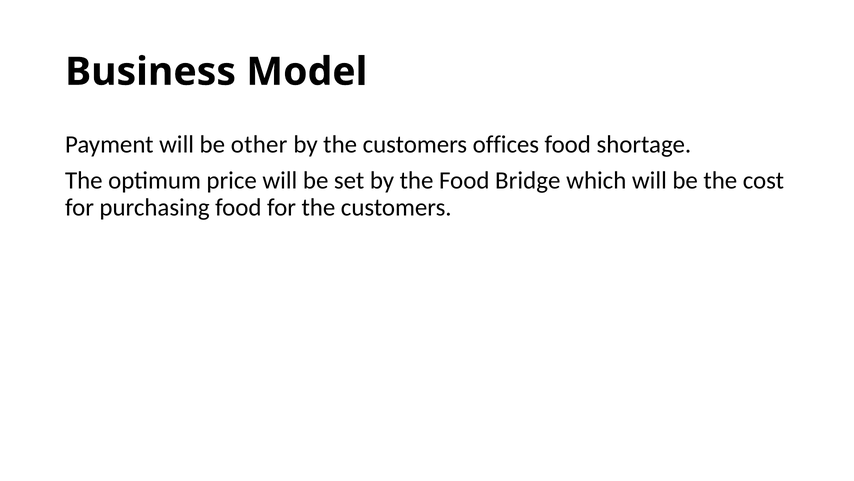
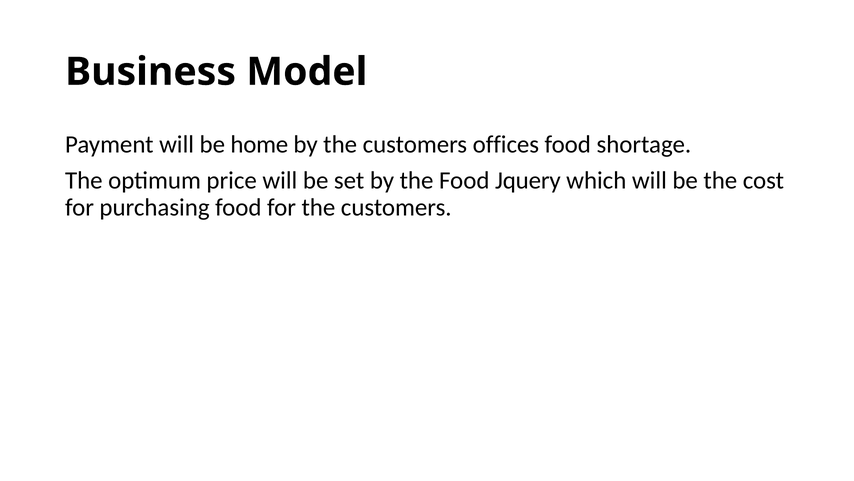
other: other -> home (259, 144)
Bridge: Bridge -> Jquery (528, 180)
